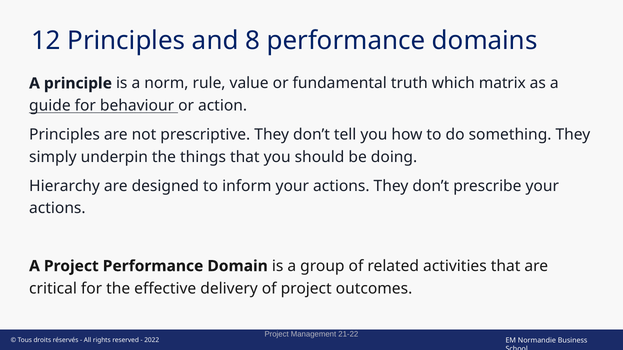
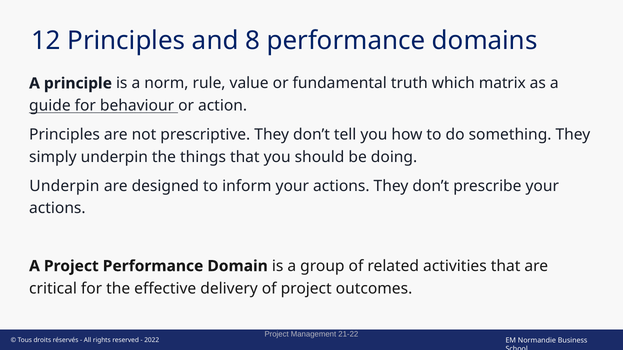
Hierarchy: Hierarchy -> Underpin (64, 186)
